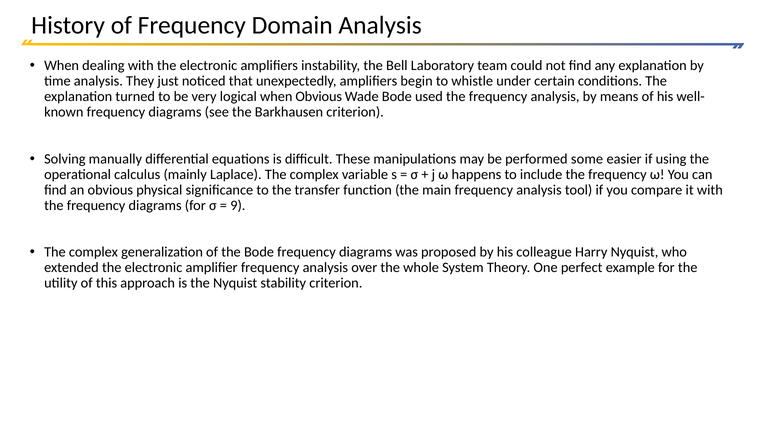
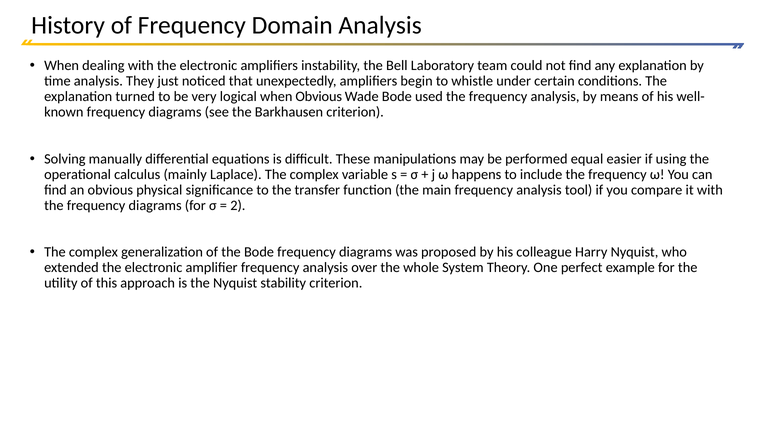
some: some -> equal (587, 159)
9: 9 -> 2 (238, 205)
